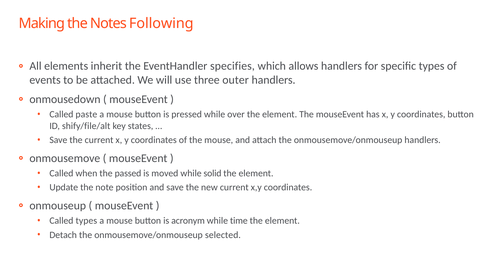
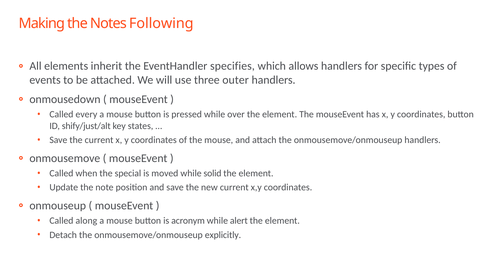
paste: paste -> every (86, 114)
shify/file/alt: shify/file/alt -> shify/just/alt (86, 126)
passed: passed -> special (128, 173)
Called types: types -> along (86, 221)
time: time -> alert (239, 221)
selected: selected -> explicitly (223, 235)
